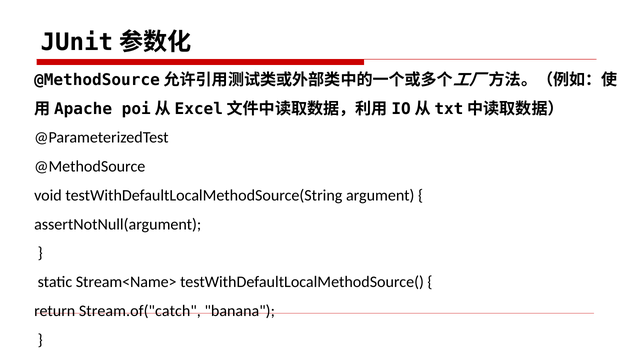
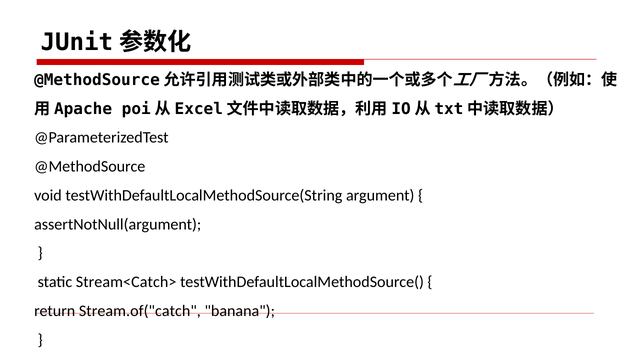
Stream<Name>: Stream<Name> -> Stream<Catch> (126, 283)
